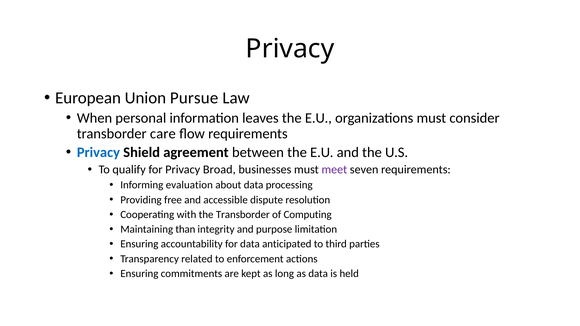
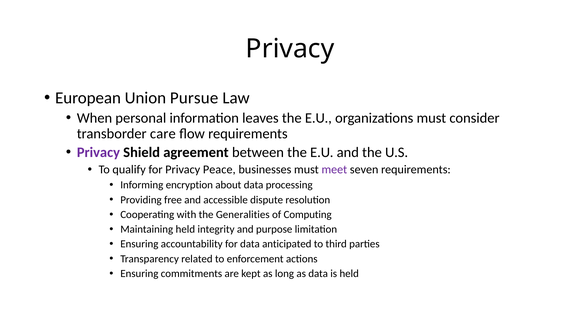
Privacy colour: blue -> purple (98, 152)
Broad: Broad -> Peace (219, 170)
evaluation: evaluation -> encryption (189, 185)
the Transborder: Transborder -> Generalities (243, 215)
Maintaining than: than -> held (185, 229)
